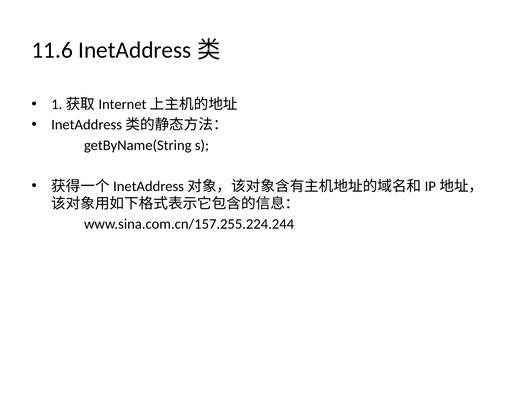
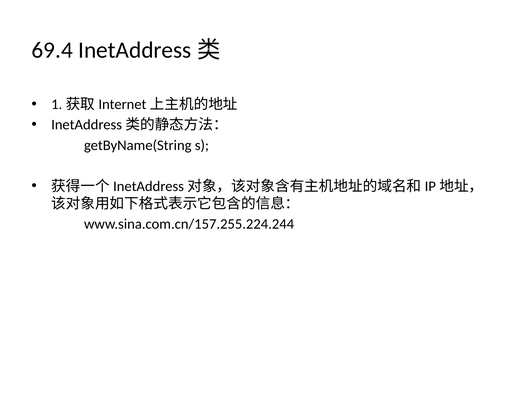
11.6: 11.6 -> 69.4 (52, 50)
